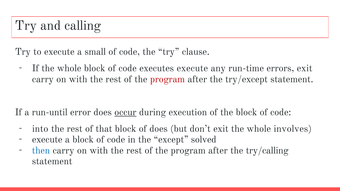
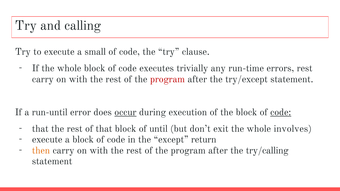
executes execute: execute -> trivially (192, 68)
errors exit: exit -> rest (305, 68)
code underline: none -> present (281, 112)
into: into -> that (40, 129)
of does: does -> until (159, 129)
solved: solved -> return (204, 140)
then colour: blue -> orange (41, 151)
